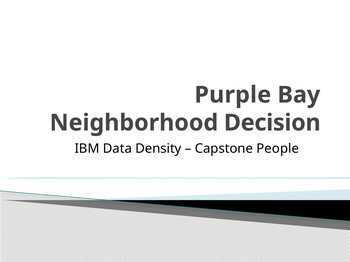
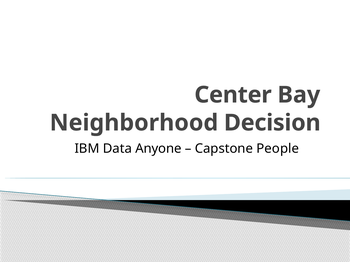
Purple: Purple -> Center (233, 95)
Density: Density -> Anyone (158, 149)
